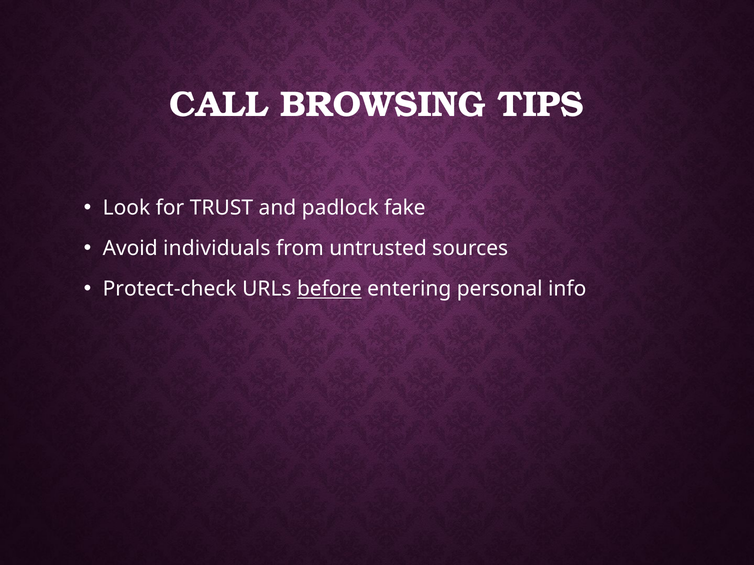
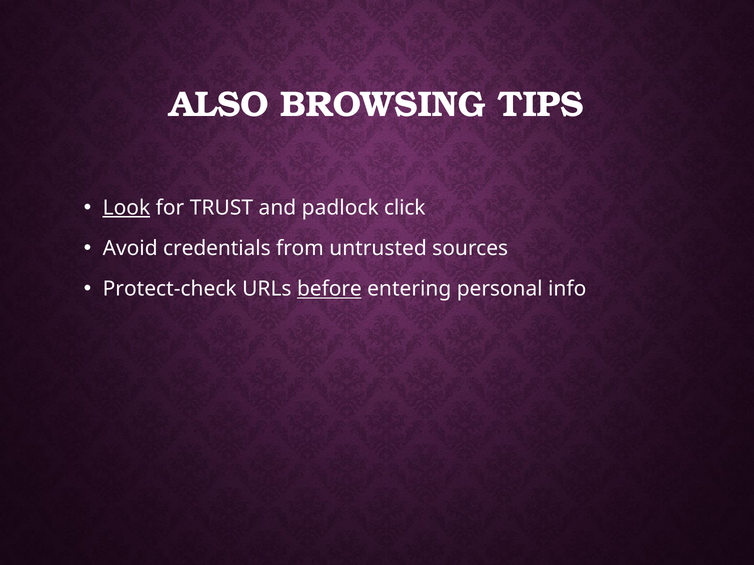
CALL: CALL -> ALSO (219, 105)
Look underline: none -> present (126, 208)
fake: fake -> click (405, 208)
individuals: individuals -> credentials (217, 249)
